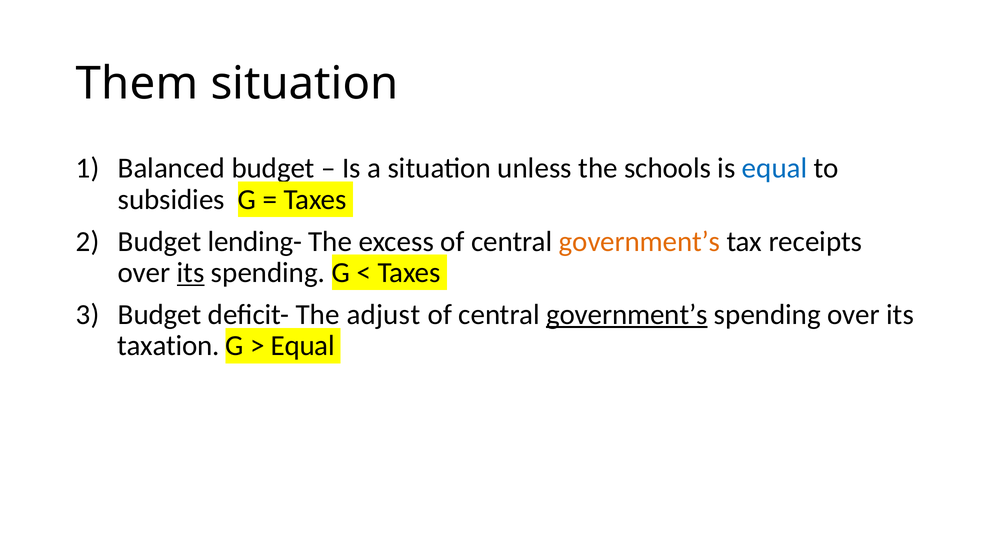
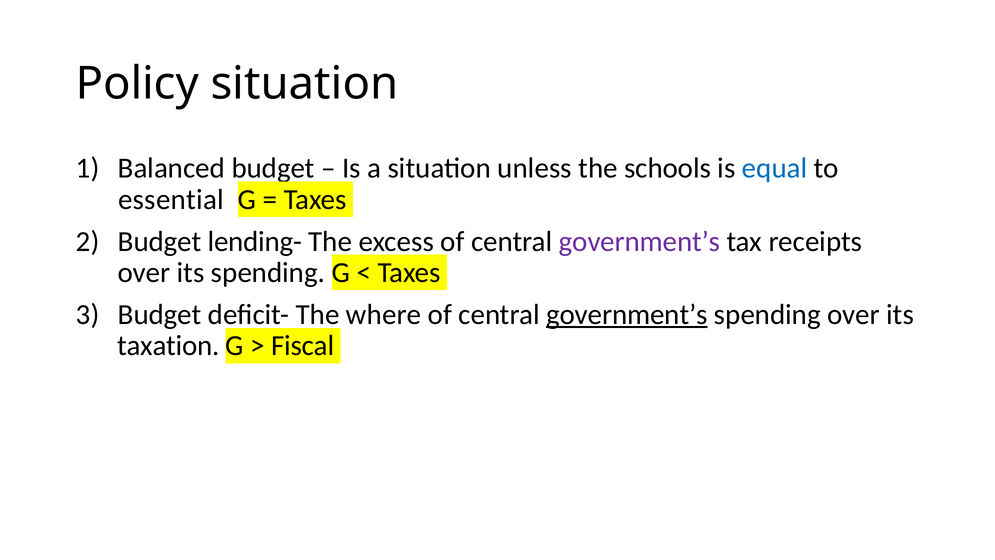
Them: Them -> Policy (137, 84)
subsidies: subsidies -> essential (171, 200)
government’s colour: orange -> purple (640, 241)
its underline: present -> none (191, 273)
adjust: adjust -> where (384, 314)
Equal: Equal -> Fiscal (303, 346)
